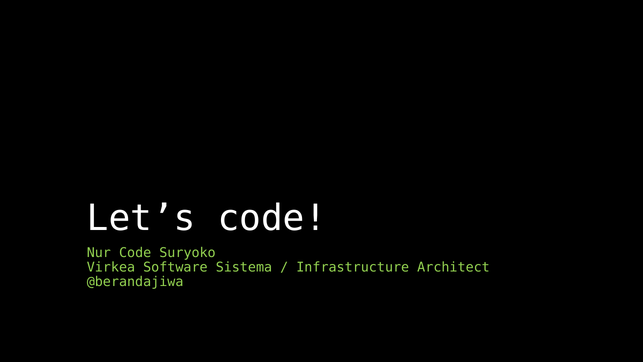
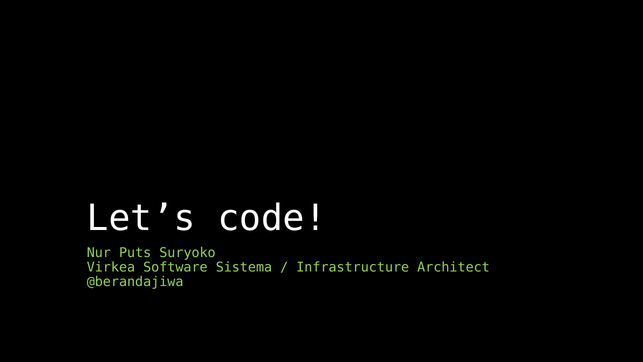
Nur Code: Code -> Puts (135, 252)
